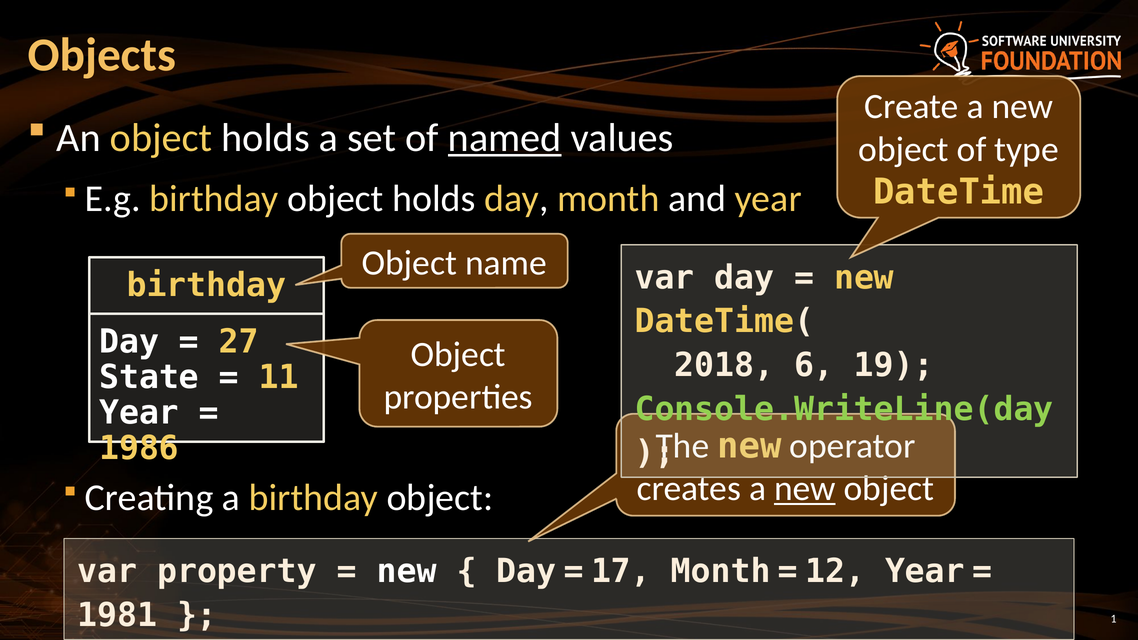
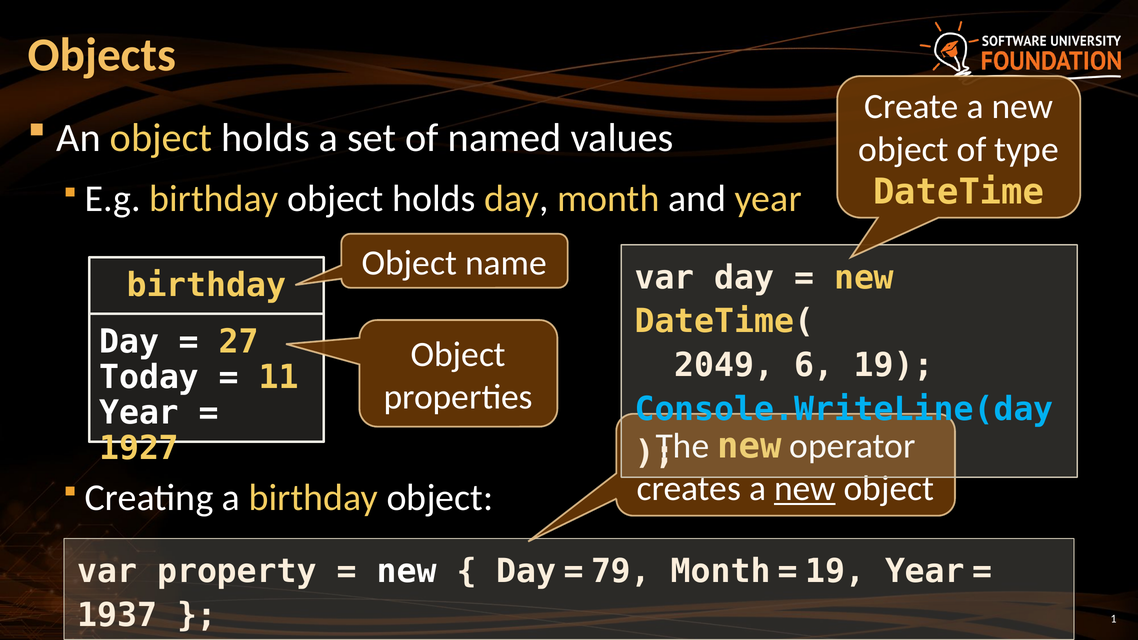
named underline: present -> none (505, 138)
2018: 2018 -> 2049 (724, 366)
State: State -> Today (149, 378)
Console.WriteLine(day colour: light green -> light blue (844, 409)
1986: 1986 -> 1927 (139, 449)
17: 17 -> 79 (621, 572)
12: 12 -> 19 (835, 572)
1981: 1981 -> 1937 (117, 615)
